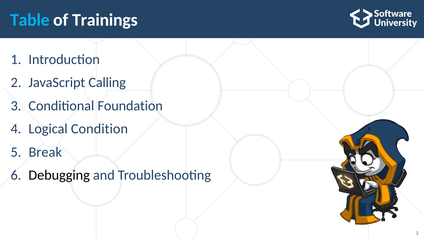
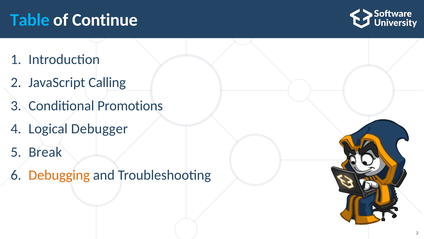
Trainings: Trainings -> Continue (105, 20)
Foundation: Foundation -> Promotions (130, 105)
Condition: Condition -> Debugger (99, 129)
Debugging colour: black -> orange (59, 175)
